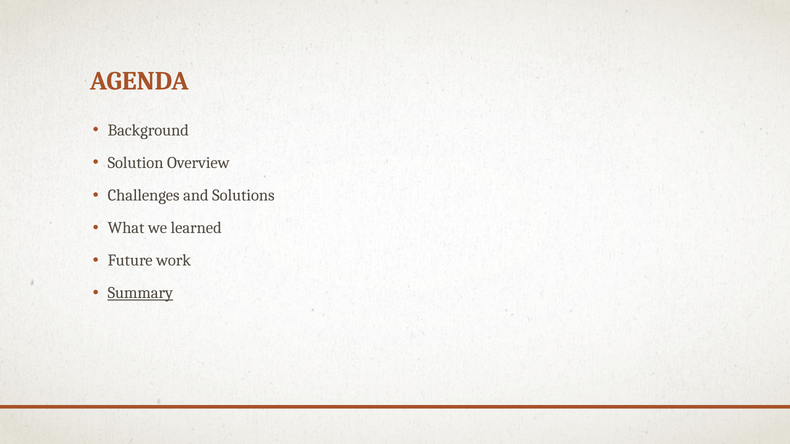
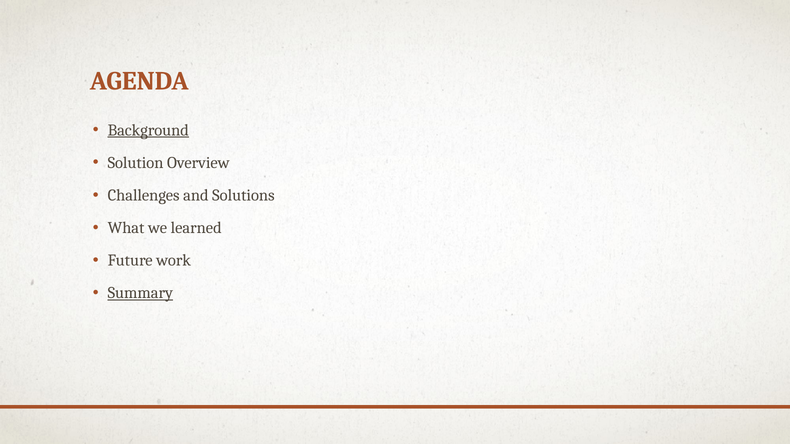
Background underline: none -> present (148, 130)
